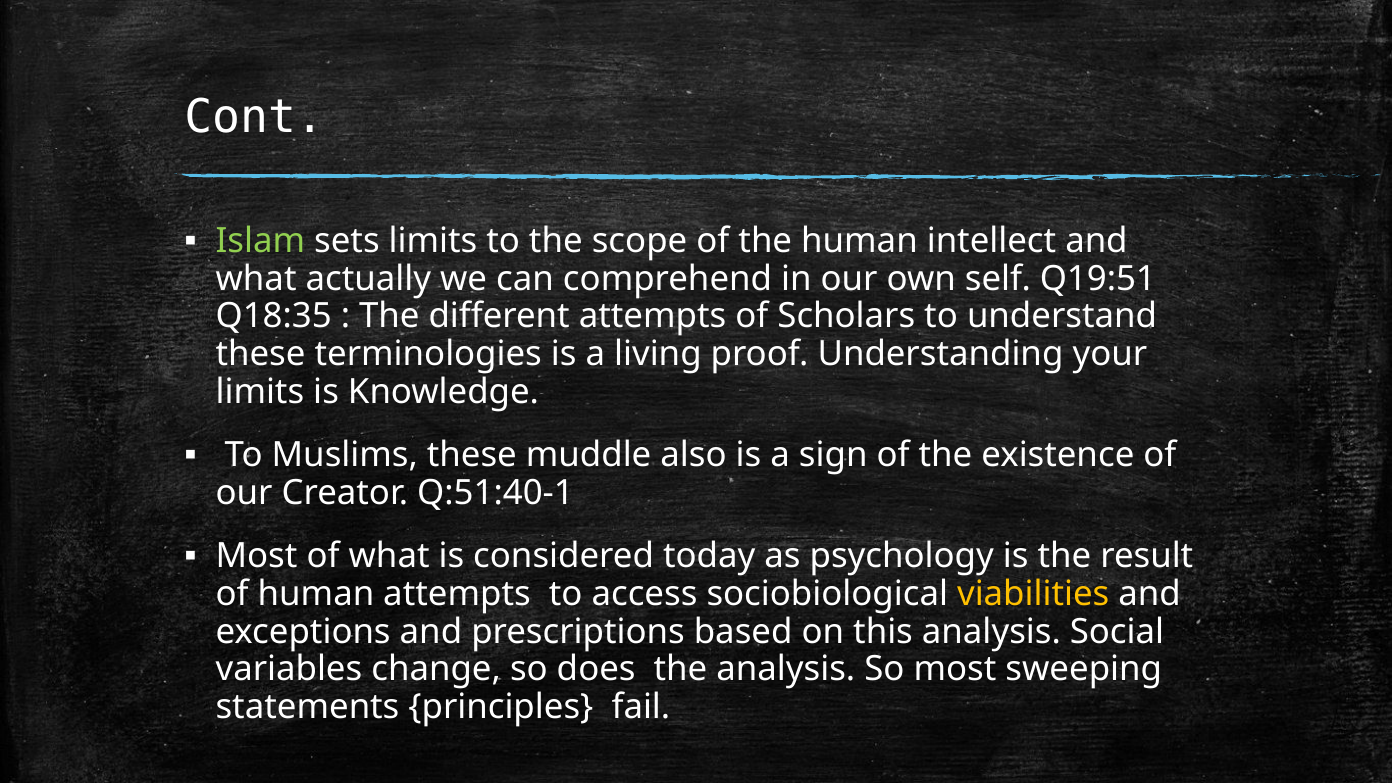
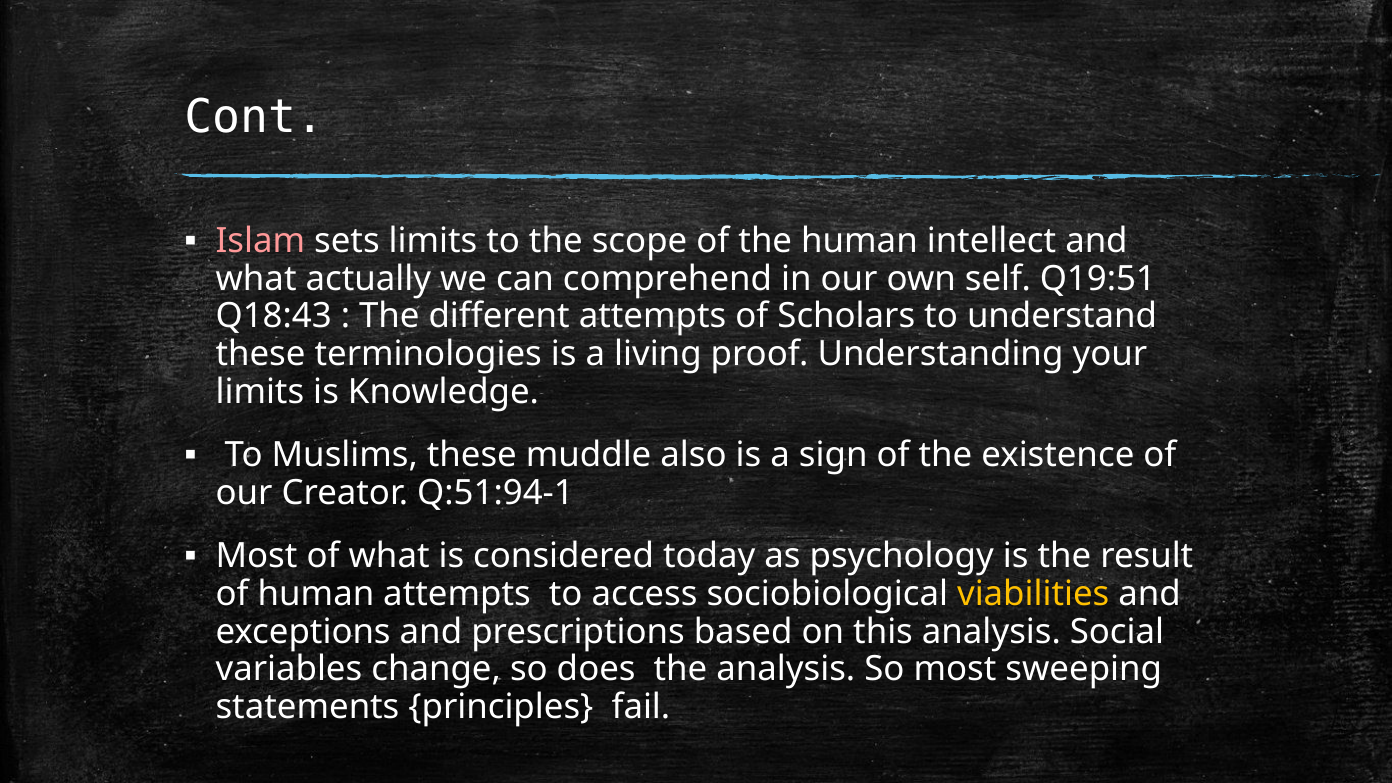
Islam colour: light green -> pink (260, 241)
Q18:35: Q18:35 -> Q18:43 (274, 317)
Q:51:40-1: Q:51:40-1 -> Q:51:94-1 (496, 493)
